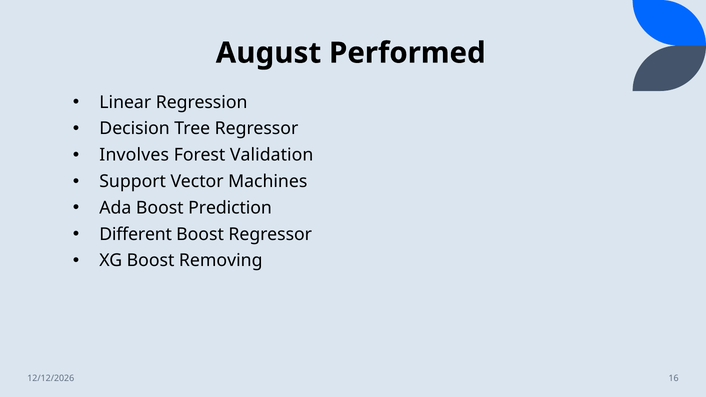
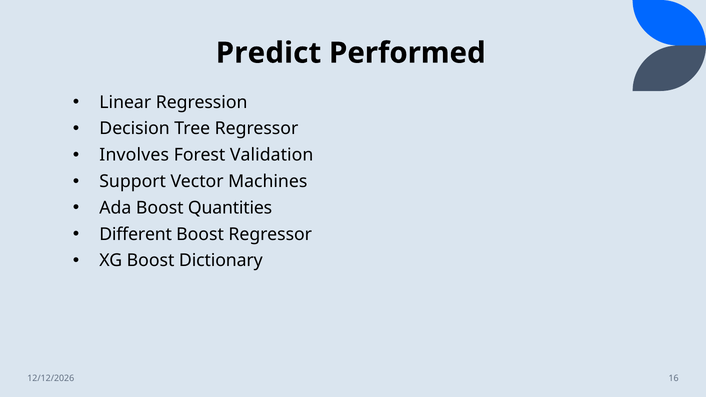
August: August -> Predict (269, 53)
Prediction: Prediction -> Quantities (230, 208)
Removing: Removing -> Dictionary (221, 261)
